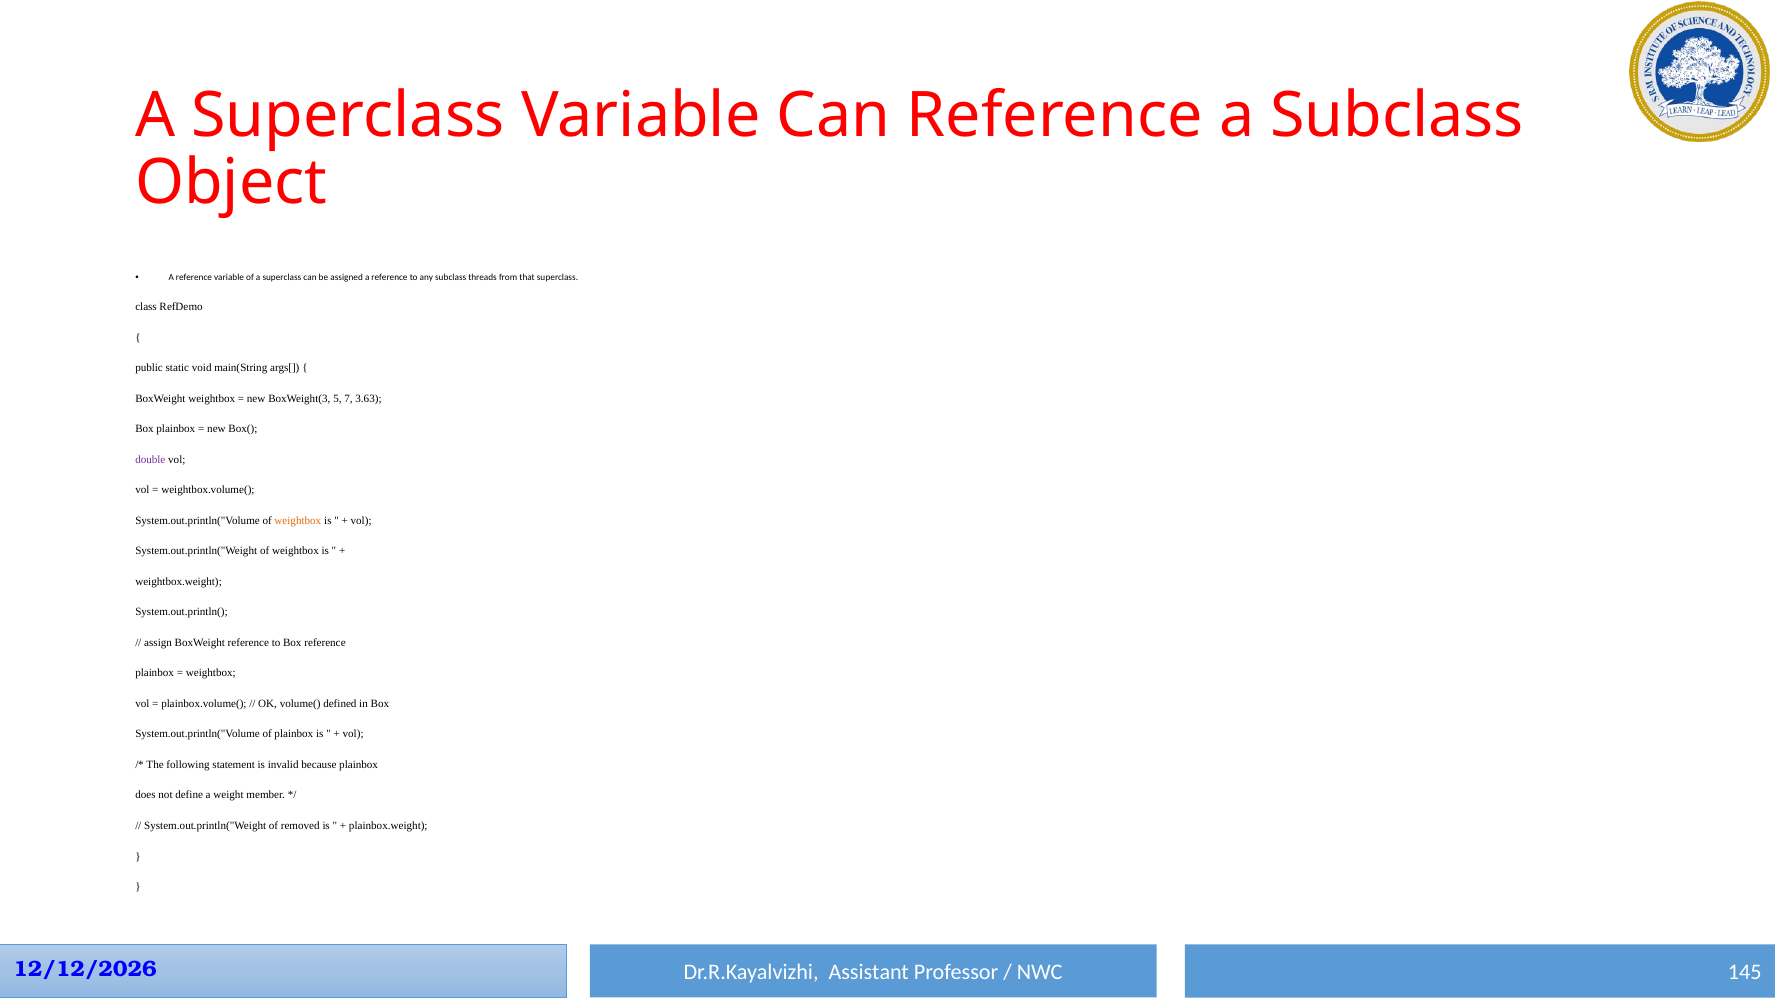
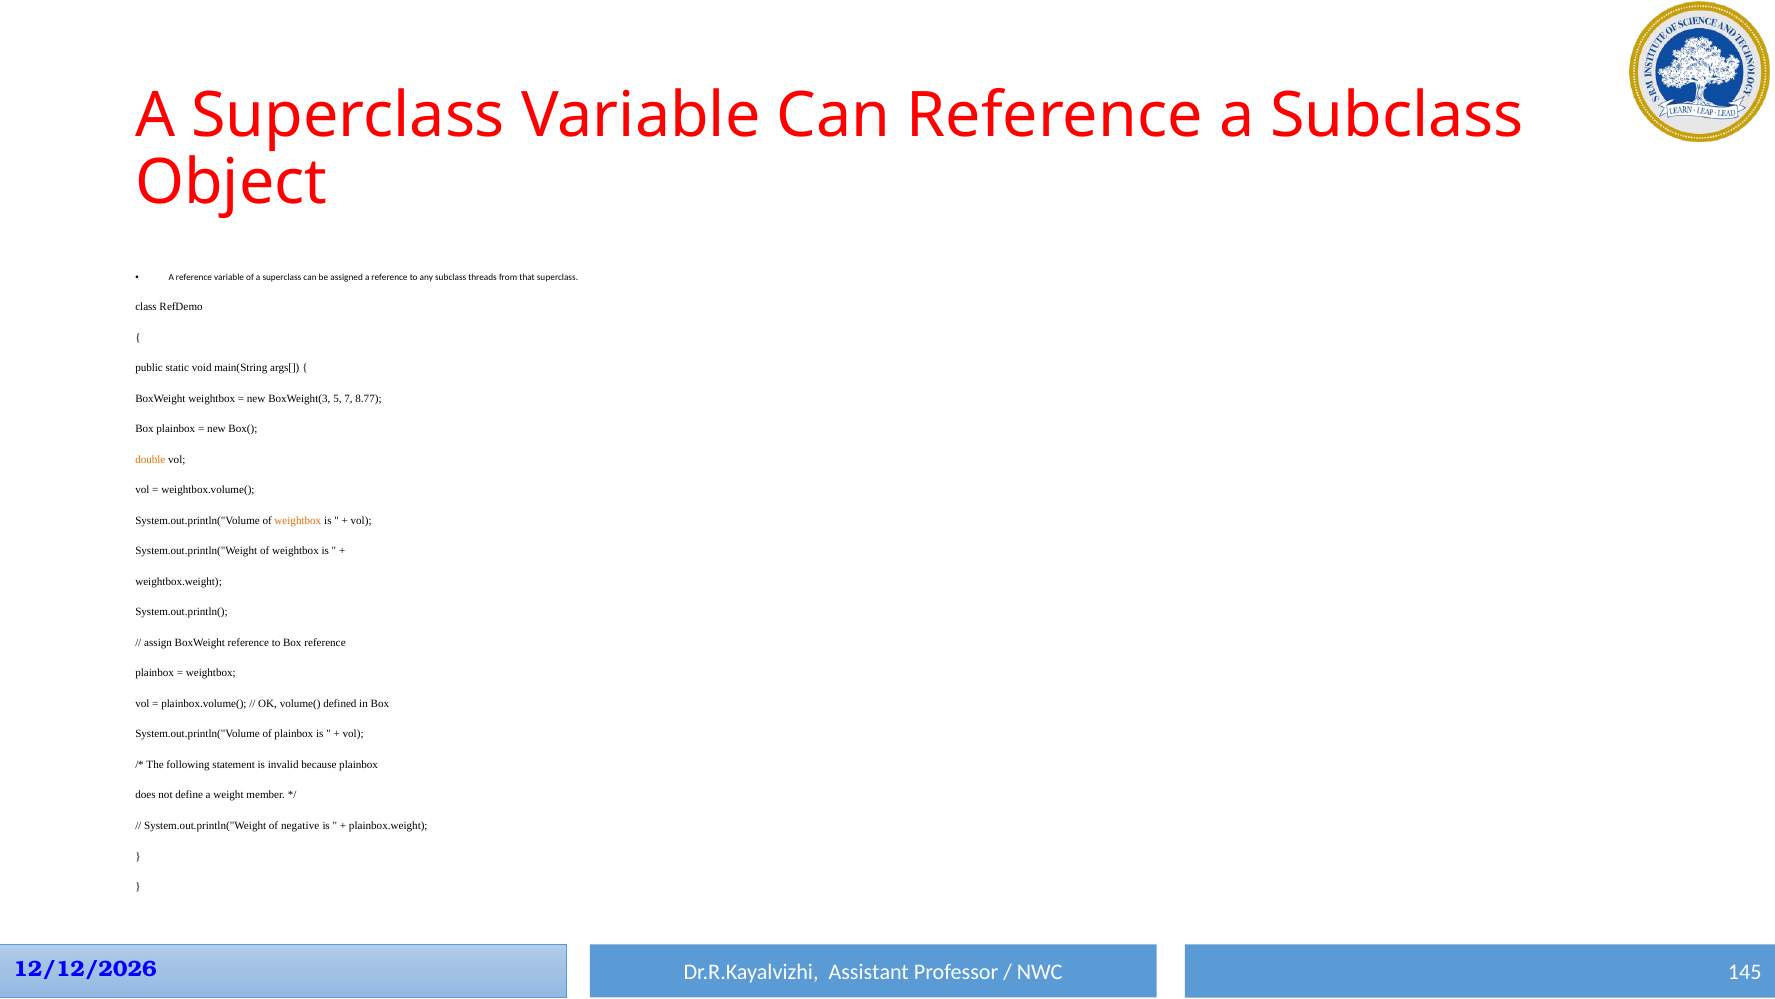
3.63: 3.63 -> 8.77 (369, 398)
double colour: purple -> orange (150, 459)
removed: removed -> negative (300, 825)
